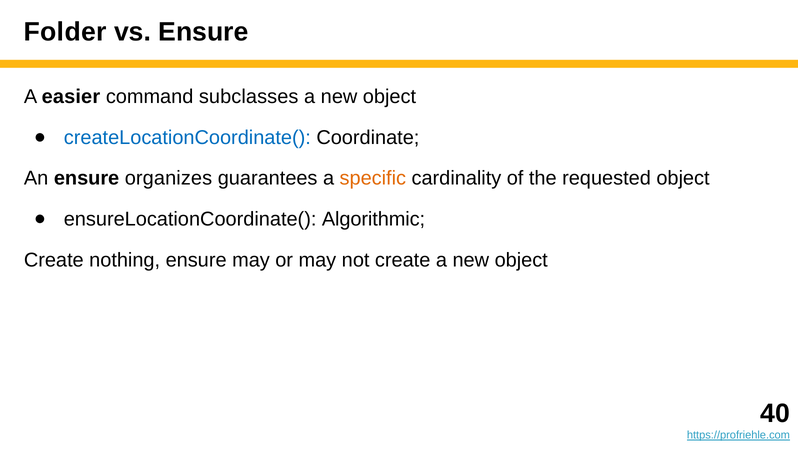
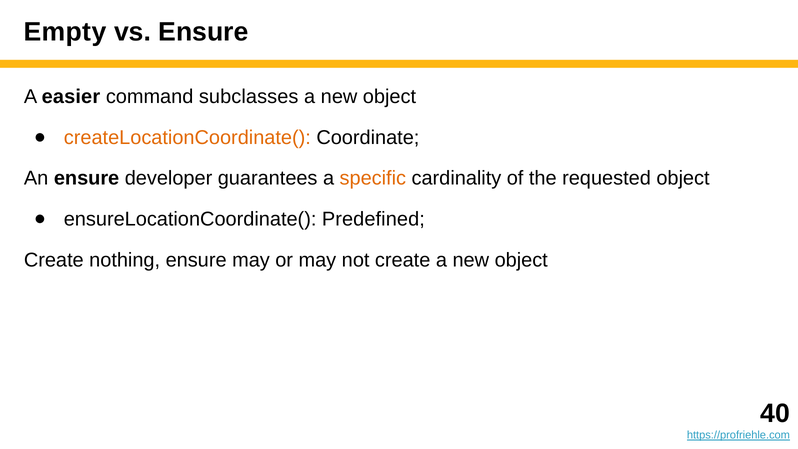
Folder: Folder -> Empty (65, 32)
createLocationCoordinate( colour: blue -> orange (187, 138)
organizes: organizes -> developer (169, 178)
Algorithmic: Algorithmic -> Predefined (373, 219)
